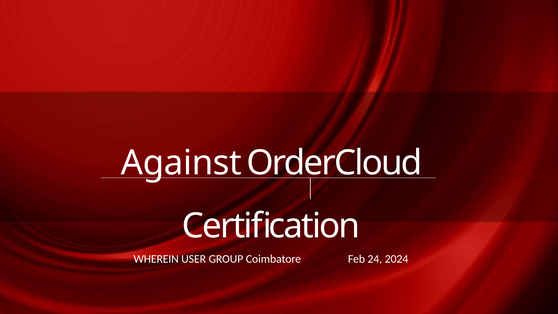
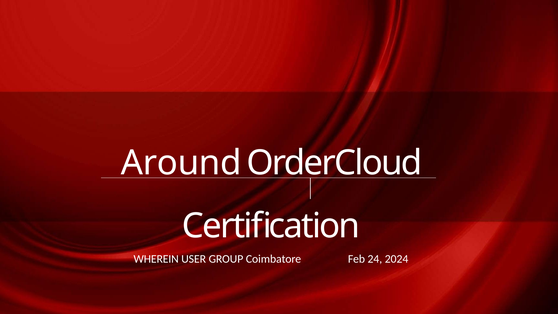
Against: Against -> Around (181, 163)
